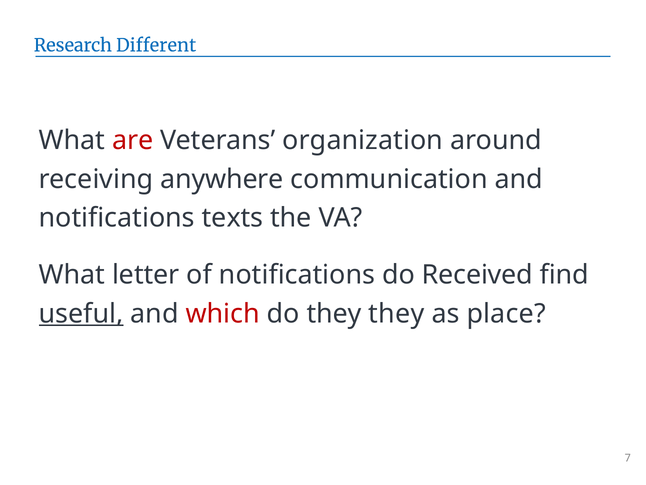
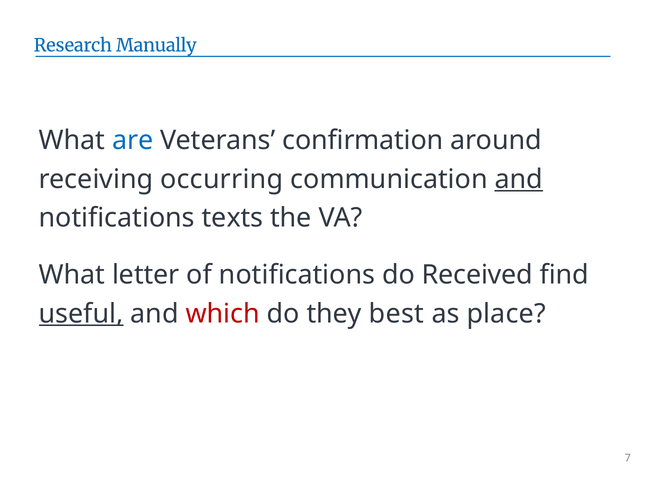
Different: Different -> Manually (156, 45)
are colour: red -> blue (133, 140)
organization: organization -> confirmation (363, 140)
anywhere: anywhere -> occurring (222, 179)
and underline: none -> present (519, 179)
they they: they -> best (396, 313)
